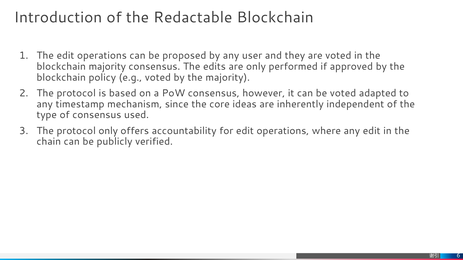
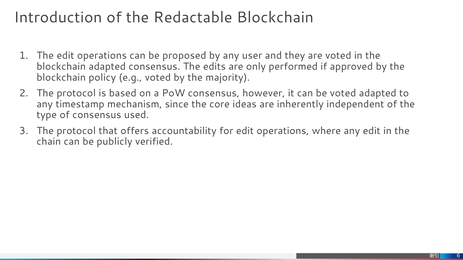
blockchain majority: majority -> adapted (107, 67)
protocol only: only -> that (108, 131)
